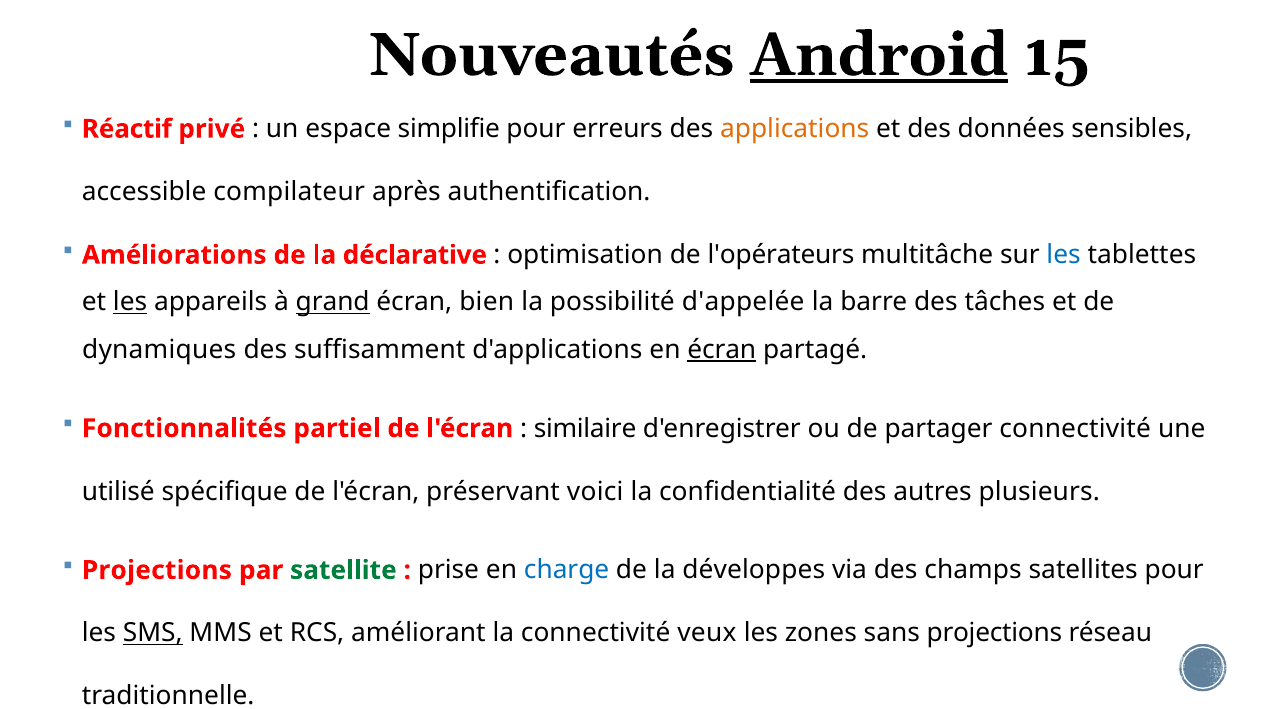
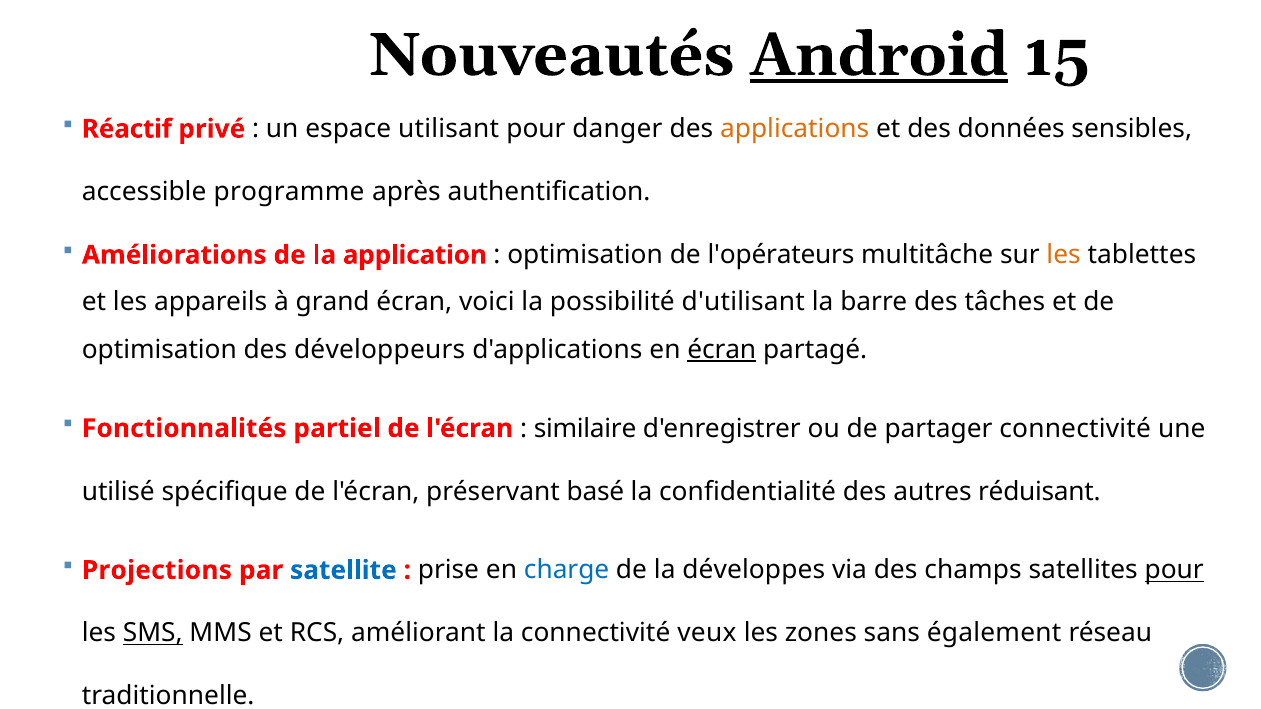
simplifie: simplifie -> utilisant (449, 129)
erreurs: erreurs -> danger (617, 129)
compilateur: compilateur -> programme (289, 192)
déclarative: déclarative -> application (415, 255)
les colour: blue -> orange (1064, 255)
les underline: present -> none (130, 302)
grand underline: present -> none (333, 302)
bien: bien -> voici (487, 302)
d'appelée: d'appelée -> d'utilisant (743, 302)
dynamiques: dynamiques -> optimisation (159, 350)
suffisamment: suffisamment -> développeurs (380, 350)
voici: voici -> basé (595, 492)
plusieurs: plusieurs -> réduisant (1039, 492)
satellite colour: green -> blue (343, 570)
pour underline: none -> present (1174, 570)
sans projections: projections -> également (994, 634)
